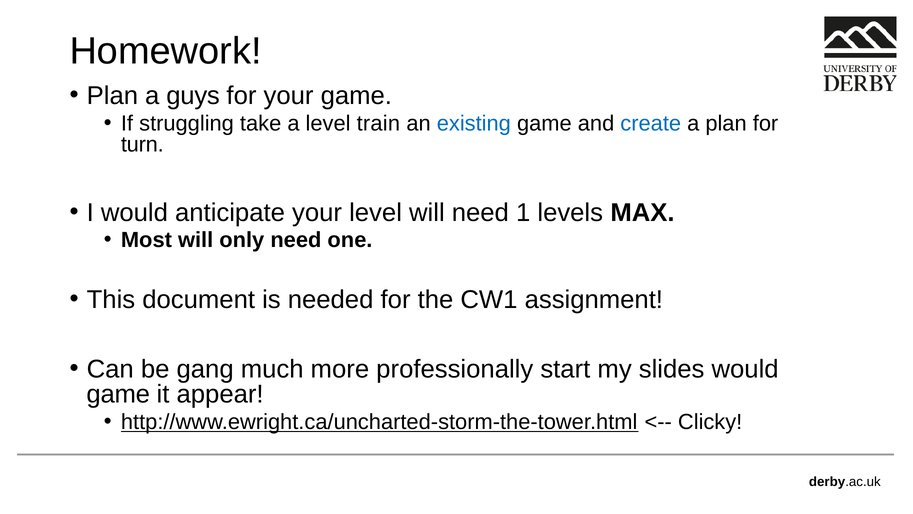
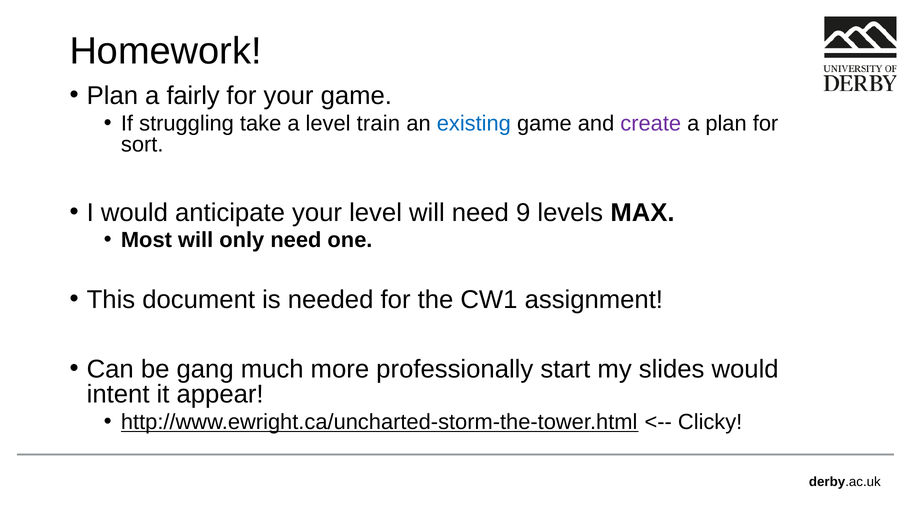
guys: guys -> fairly (193, 96)
create colour: blue -> purple (651, 123)
turn: turn -> sort (142, 145)
1: 1 -> 9 (523, 212)
game: game -> intent (118, 394)
